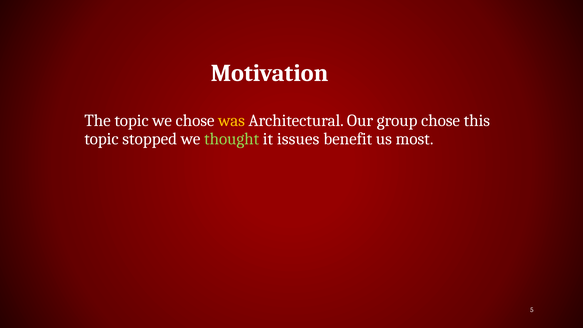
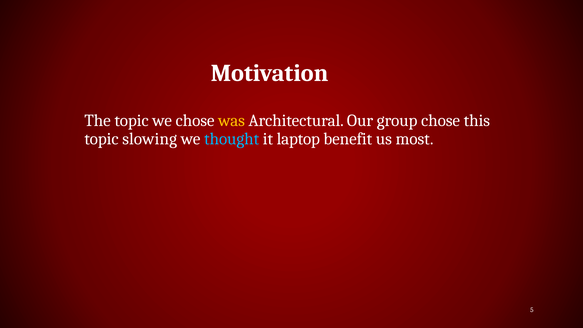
stopped: stopped -> slowing (150, 139)
thought colour: light green -> light blue (232, 139)
issues: issues -> laptop (298, 139)
